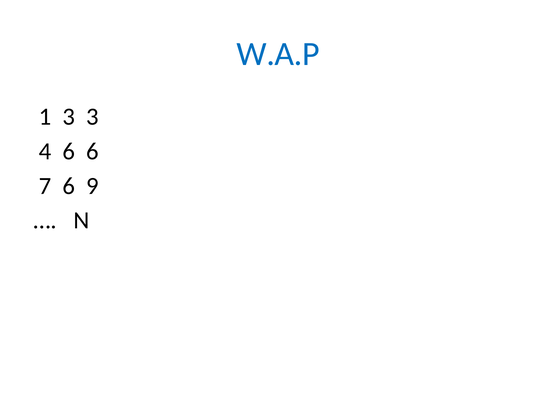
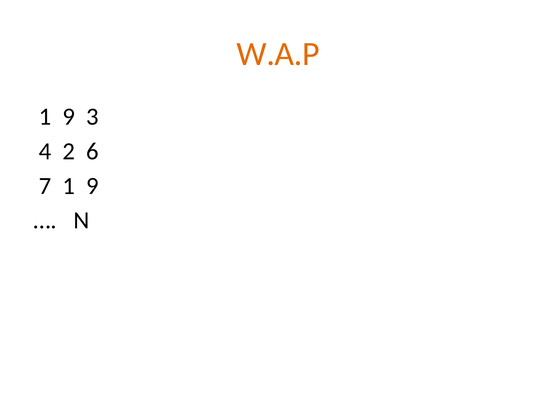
W.A.P colour: blue -> orange (278, 54)
3: 3 -> 9 (69, 117)
4 6: 6 -> 2 (69, 151)
7 6: 6 -> 1 (69, 186)
